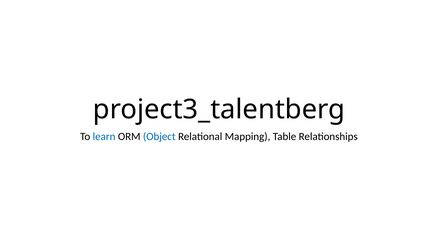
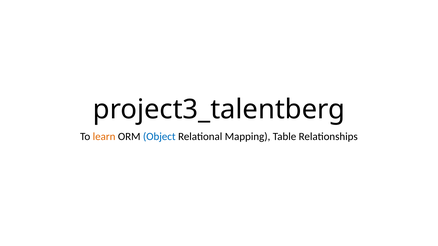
learn colour: blue -> orange (104, 137)
